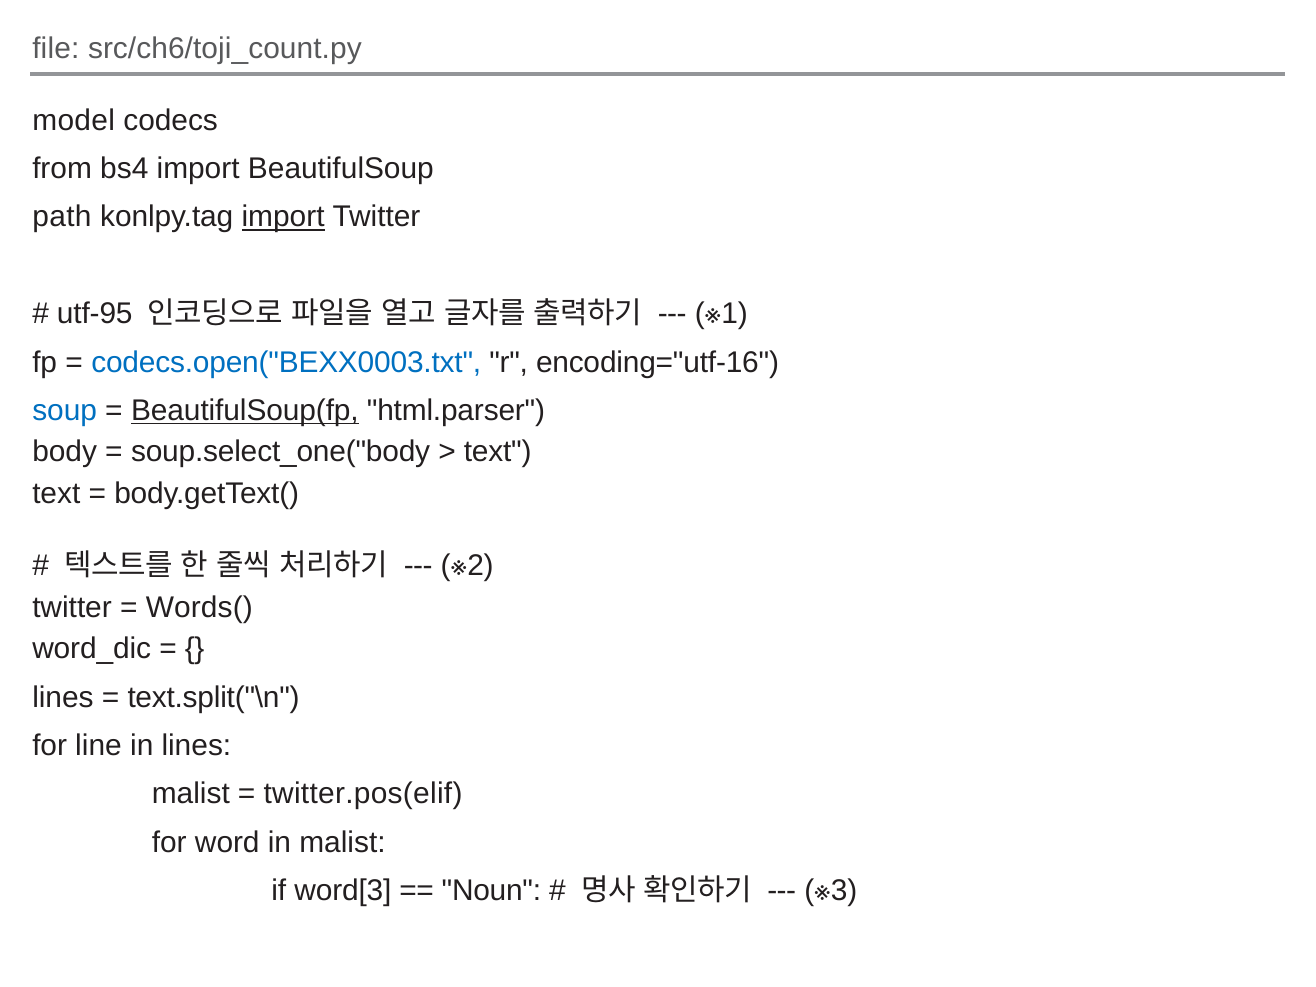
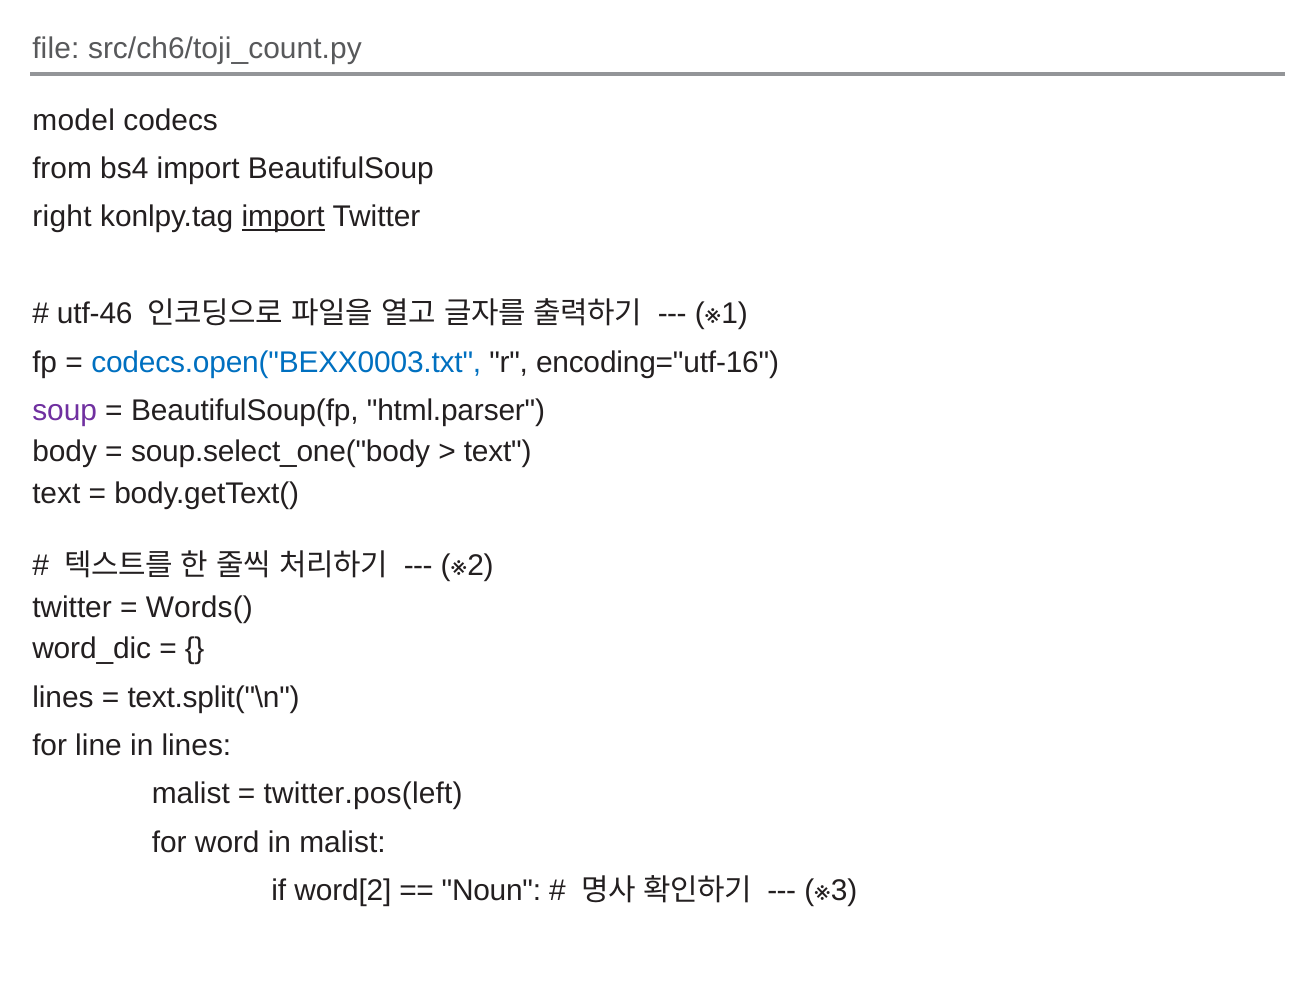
path: path -> right (62, 217)
utf-95: utf-95 -> utf-46 (95, 314)
soup colour: blue -> purple (65, 411)
BeautifulSoup(fp underline: present -> none (245, 411)
twitter.pos(elif: twitter.pos(elif -> twitter.pos(left (363, 794)
word[3: word[3 -> word[2 (343, 891)
